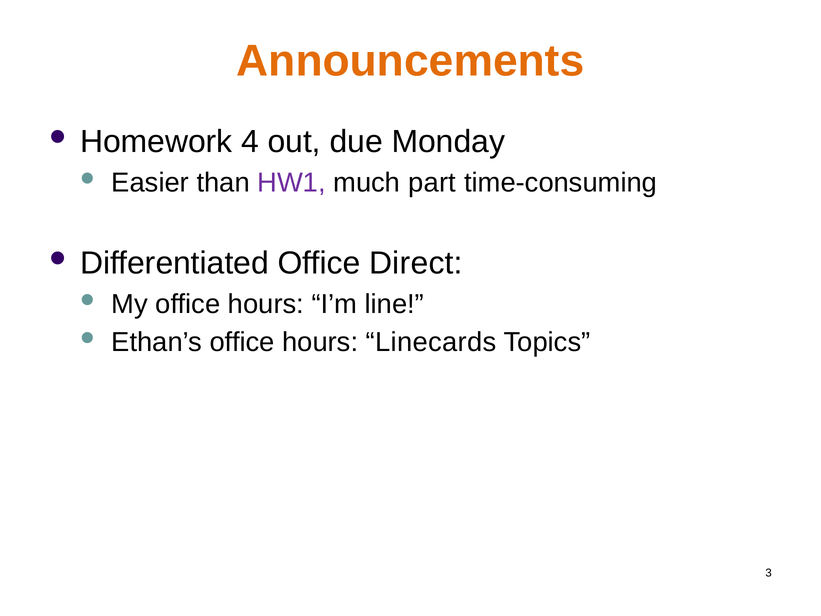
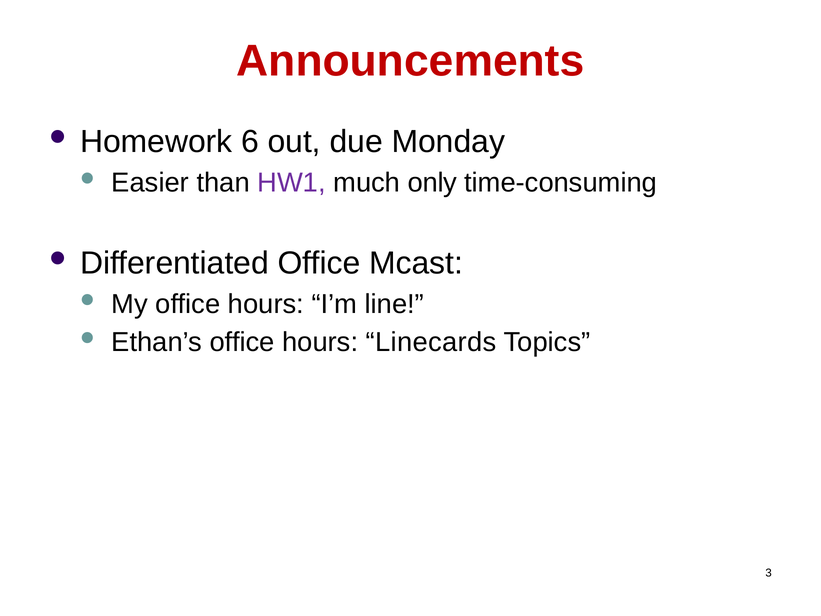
Announcements colour: orange -> red (410, 61)
4: 4 -> 6 (250, 142)
part: part -> only (432, 183)
Direct: Direct -> Mcast (416, 263)
